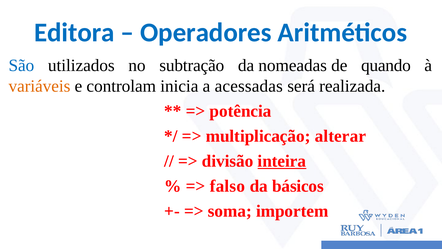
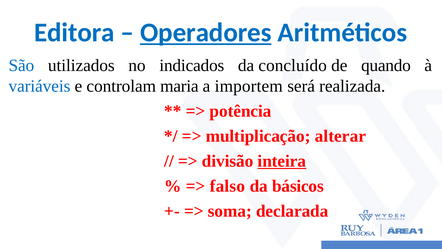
Operadores underline: none -> present (206, 33)
subtração: subtração -> indicados (192, 66)
nomeadas: nomeadas -> concluído (293, 66)
variáveis colour: orange -> blue (39, 86)
inicia: inicia -> maria (179, 86)
acessadas: acessadas -> importem (249, 86)
importem: importem -> declarada (292, 211)
